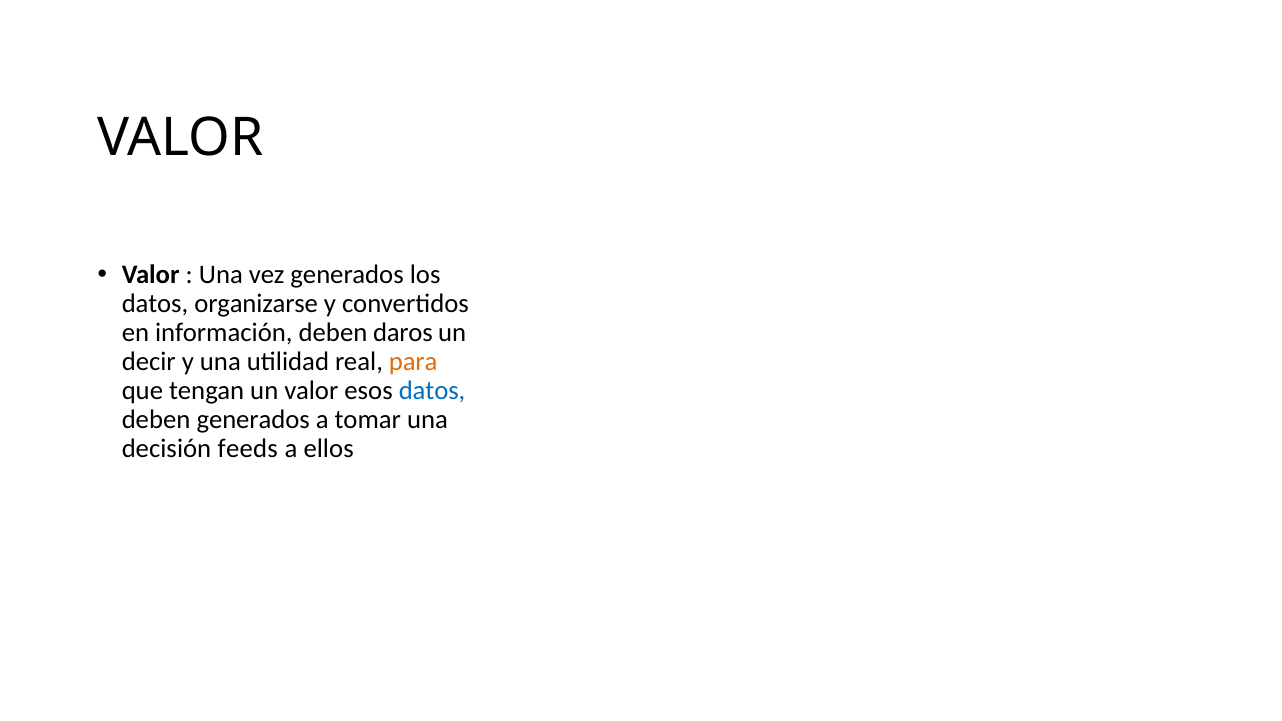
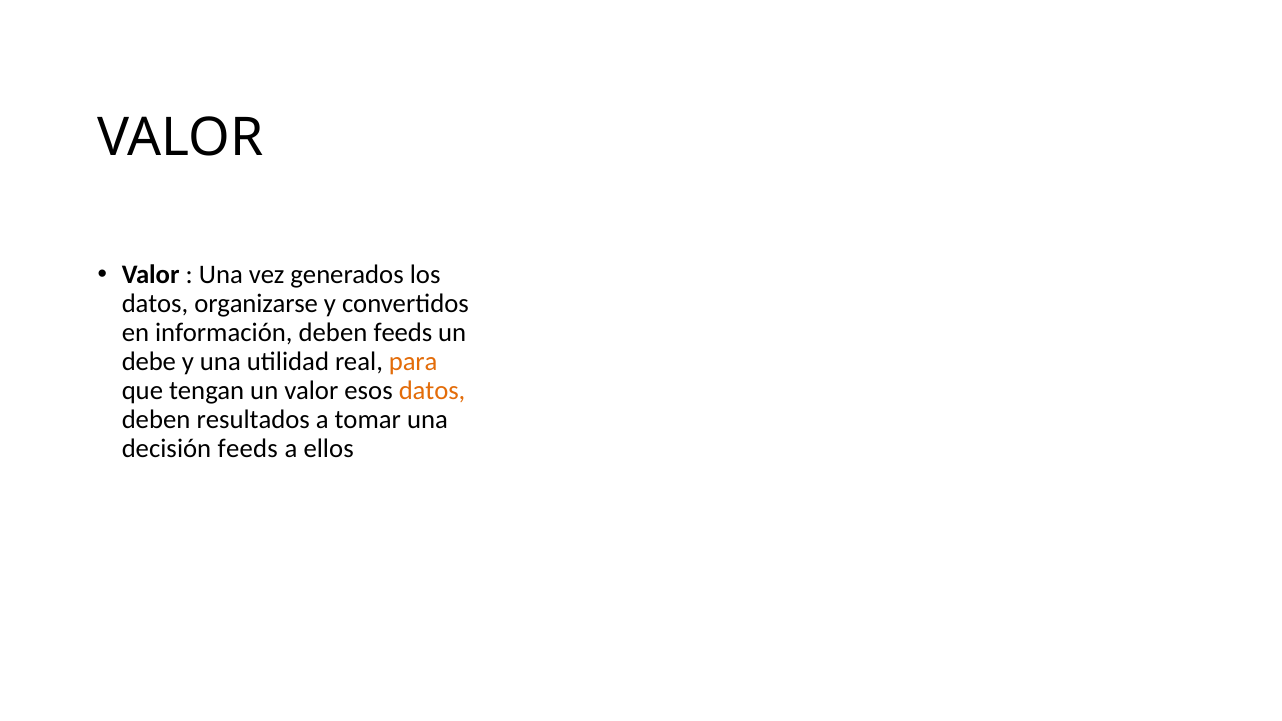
deben daros: daros -> feeds (403, 333)
decir: decir -> debe (149, 362)
datos colour: blue -> orange (432, 391)
deben generados: generados -> resultados (253, 419)
